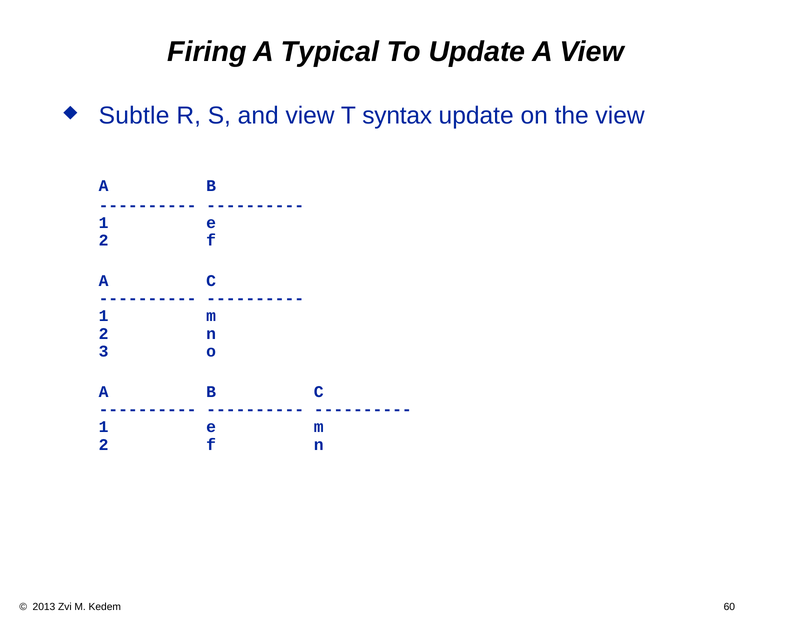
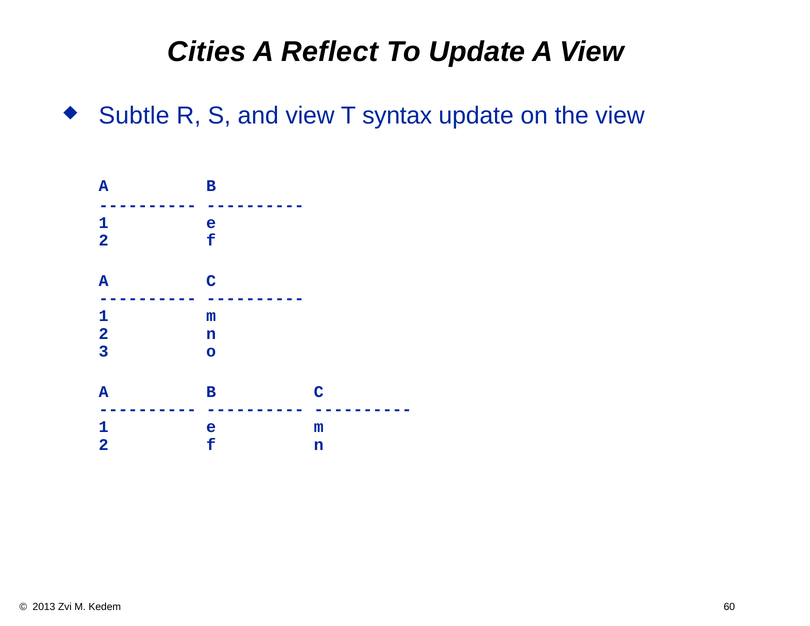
Firing: Firing -> Cities (207, 52)
Typical: Typical -> Reflect (330, 52)
